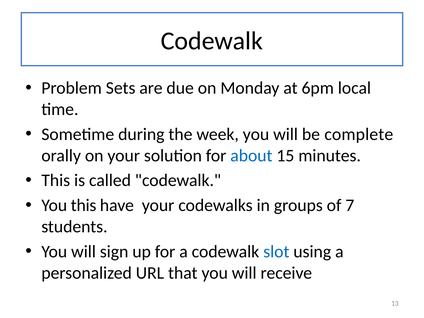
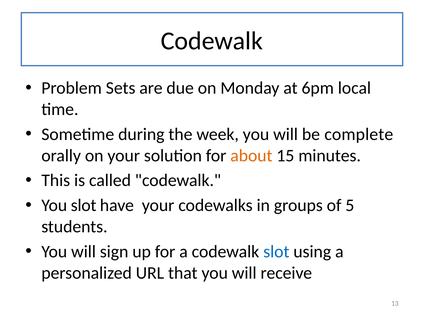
about colour: blue -> orange (251, 156)
You this: this -> slot (84, 205)
7: 7 -> 5 (350, 205)
